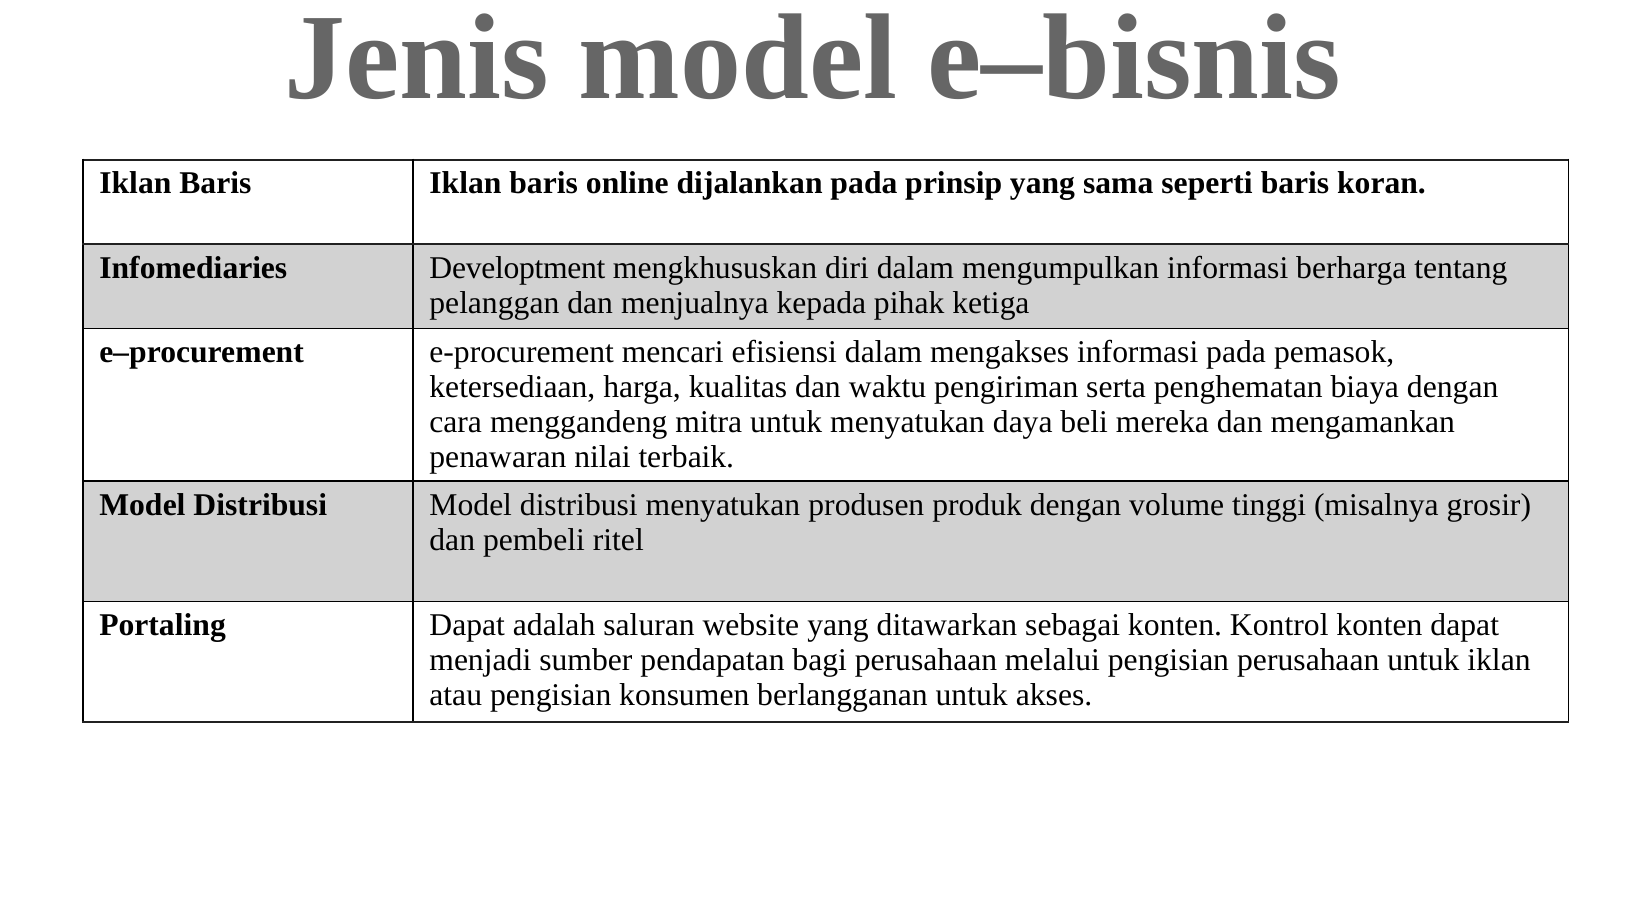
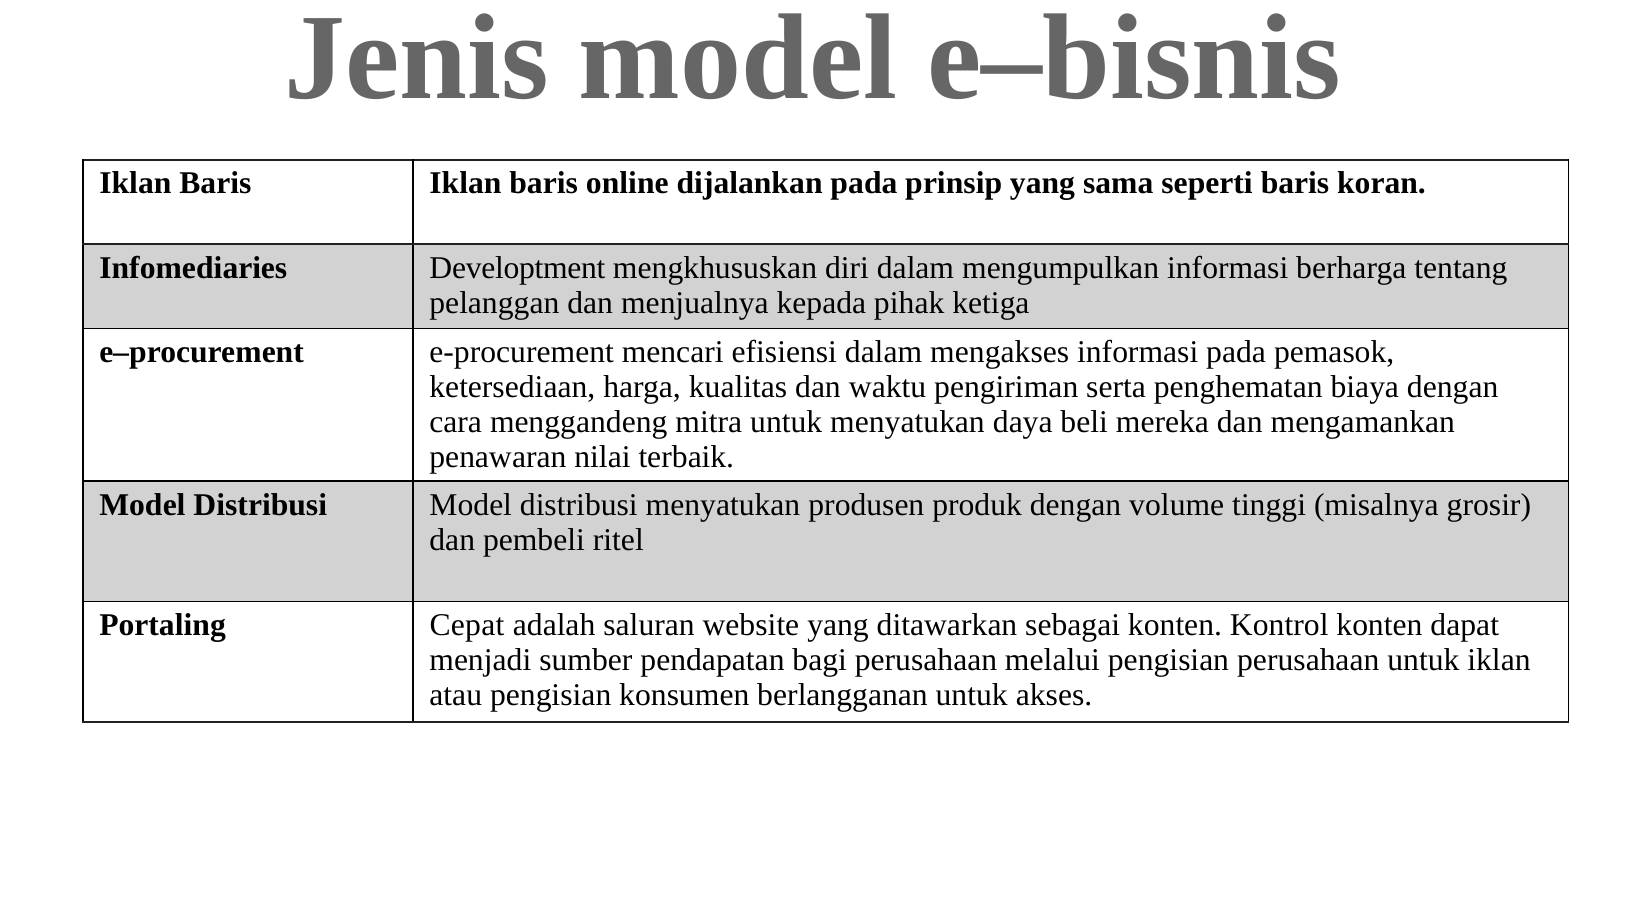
Portaling Dapat: Dapat -> Cepat (467, 625)
